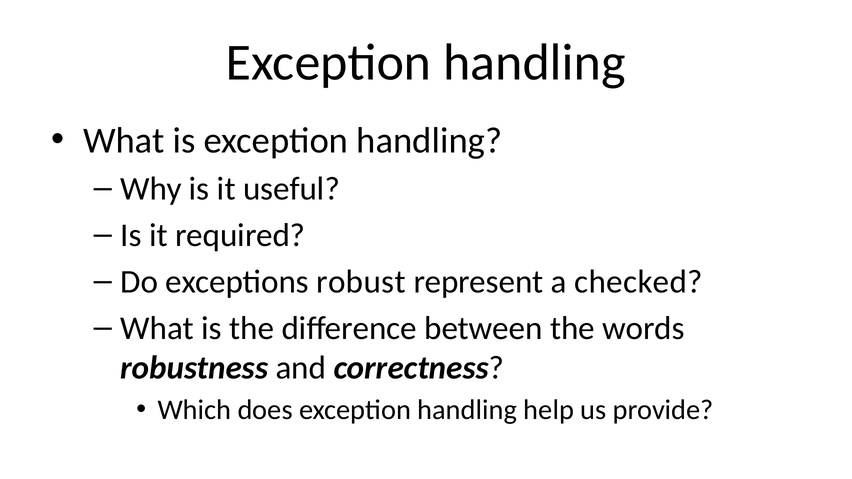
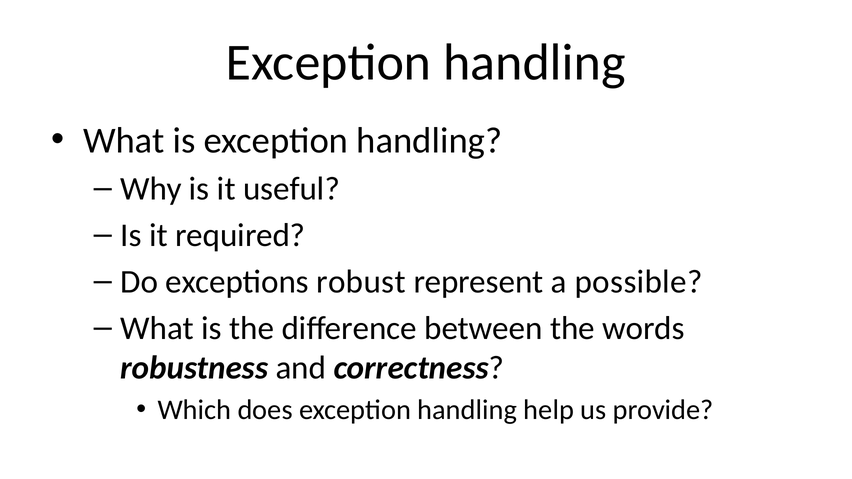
checked: checked -> possible (639, 282)
